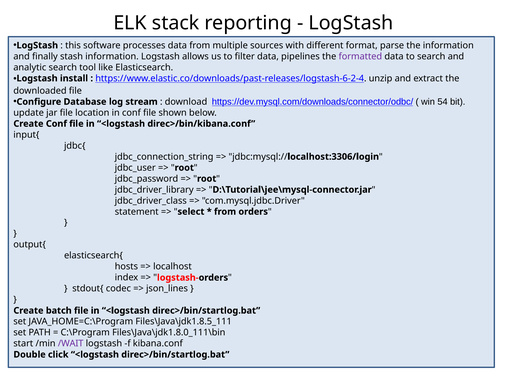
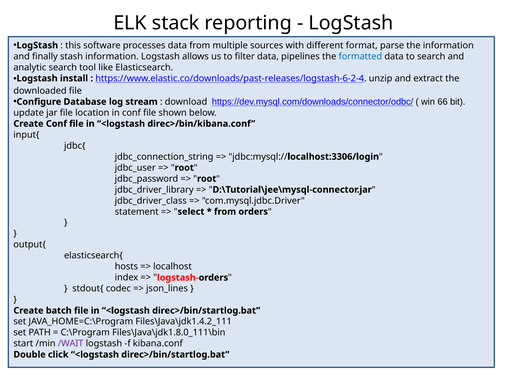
formatted colour: purple -> blue (360, 56)
54: 54 -> 66 (443, 102)
Files\Java\jdk1.8.5_111: Files\Java\jdk1.8.5_111 -> Files\Java\jdk1.4.2_111 (184, 322)
